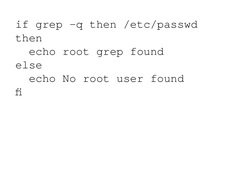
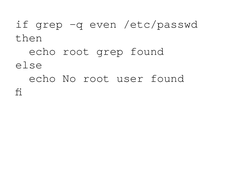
q then: then -> even (103, 24)
